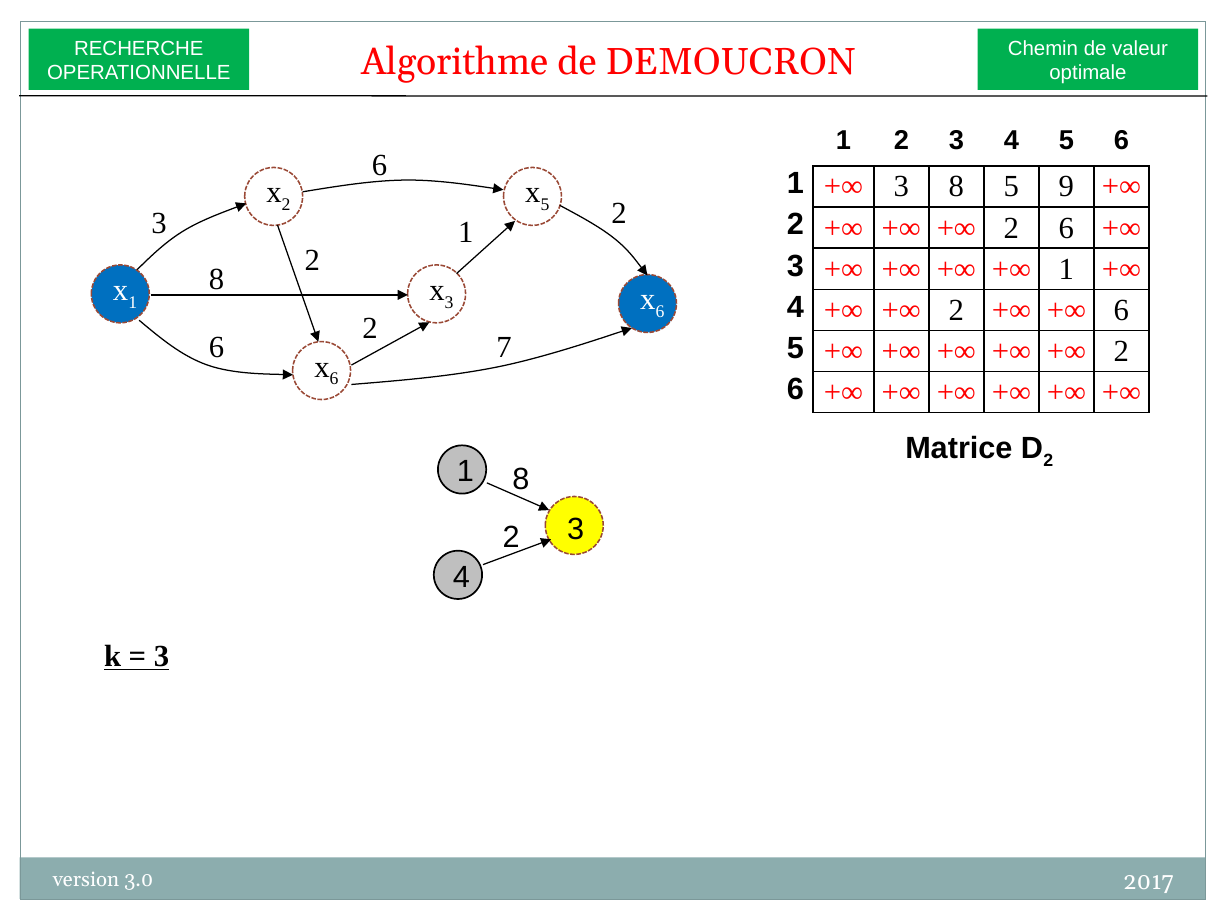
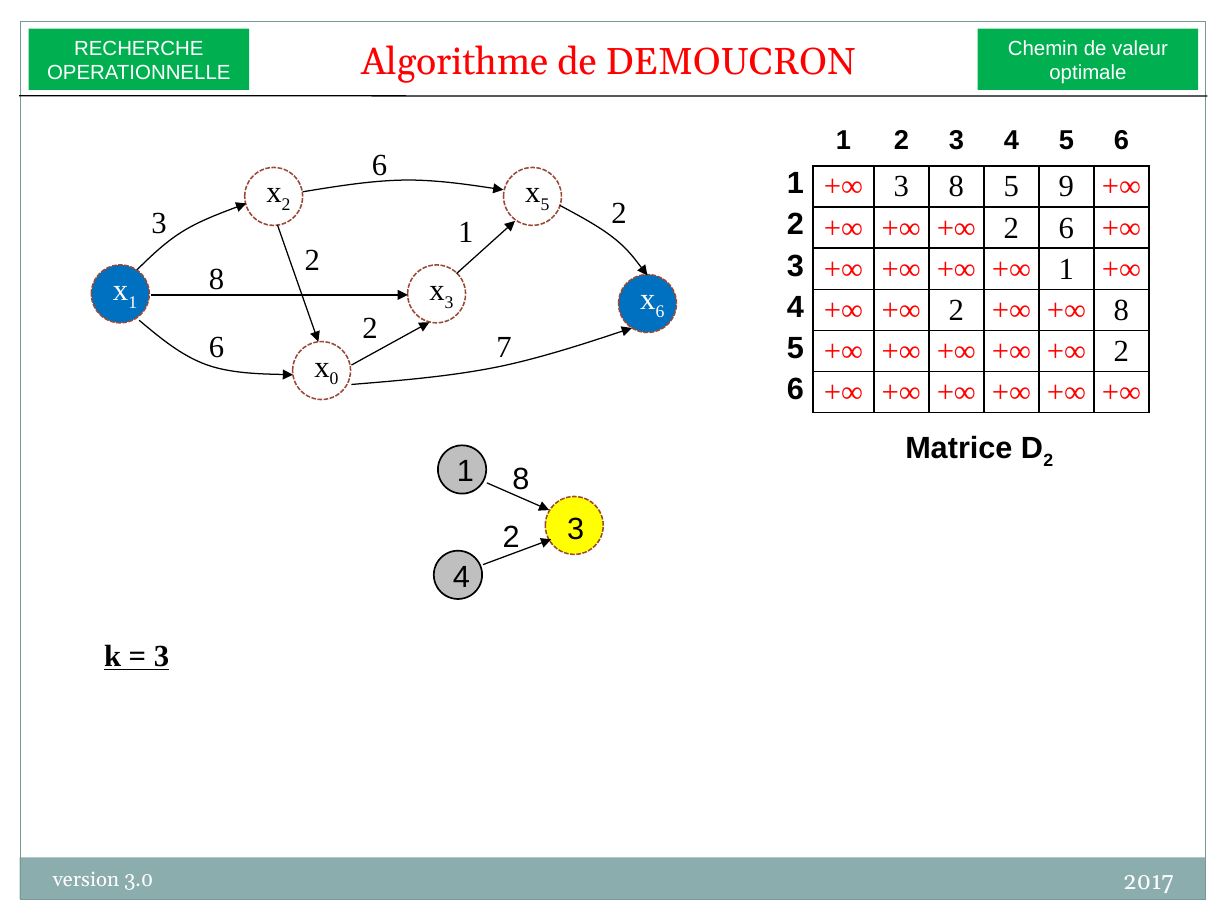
6: 6 -> 8 (1121, 310)
6: 6 -> 0 (334, 379)
